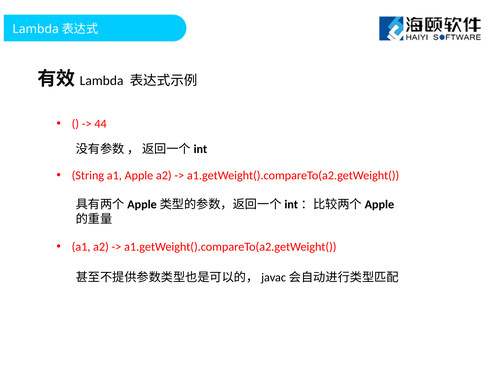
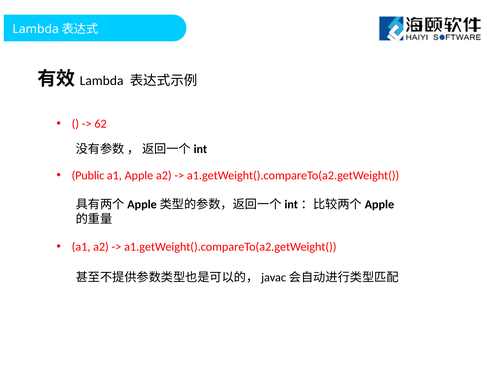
44: 44 -> 62 (101, 124)
String: String -> Public (88, 175)
